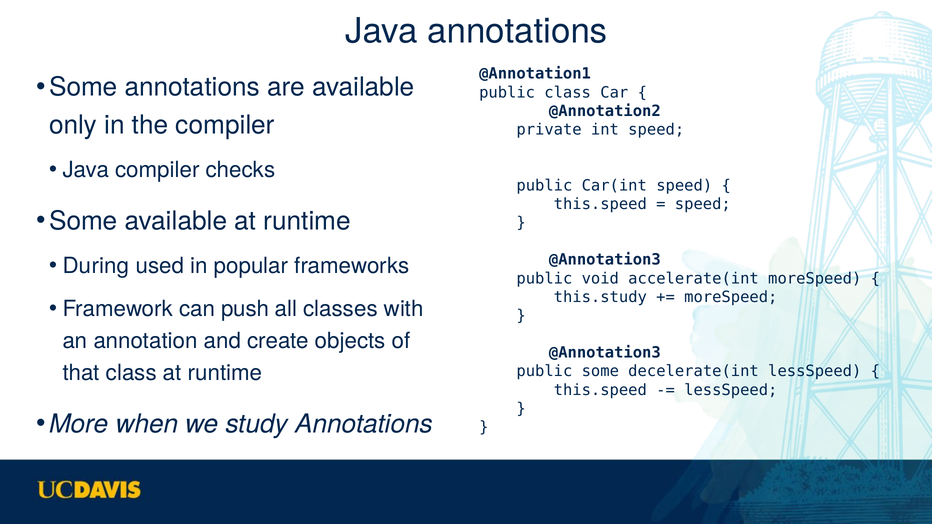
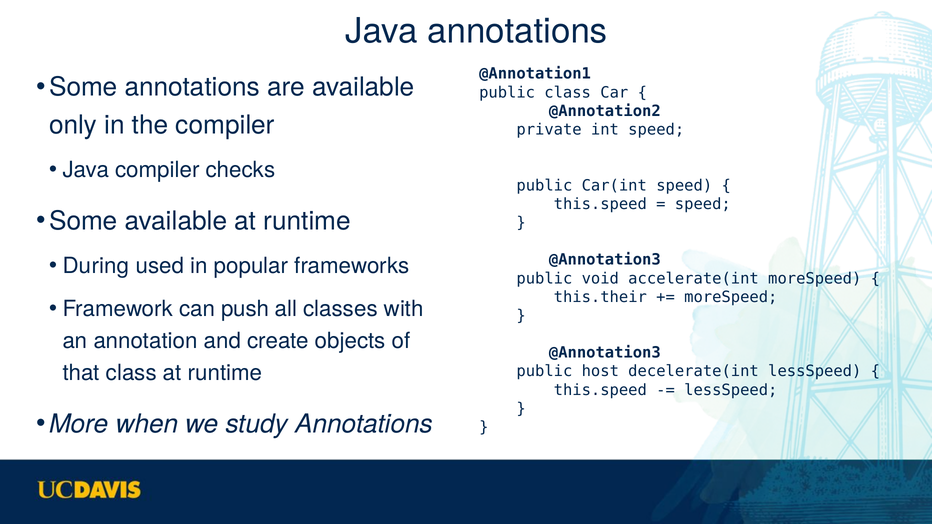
this.study: this.study -> this.their (600, 297)
public some: some -> host (600, 372)
